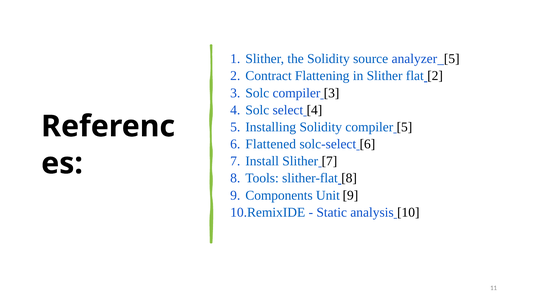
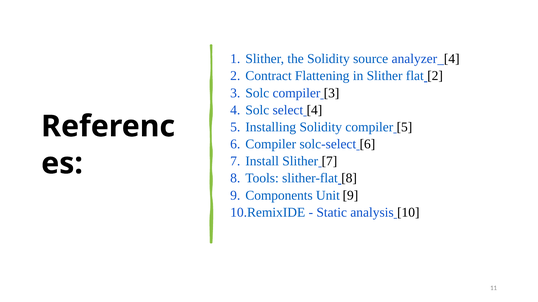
analyzer 5: 5 -> 4 (452, 59)
6 Flattened: Flattened -> Compiler (271, 144)
